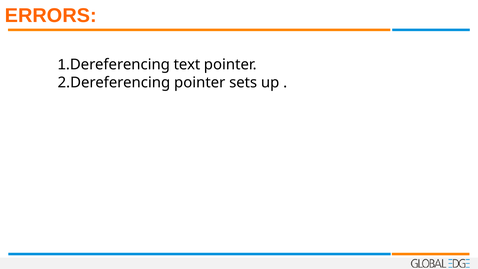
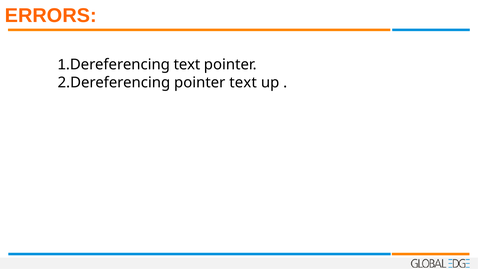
pointer sets: sets -> text (243, 83)
